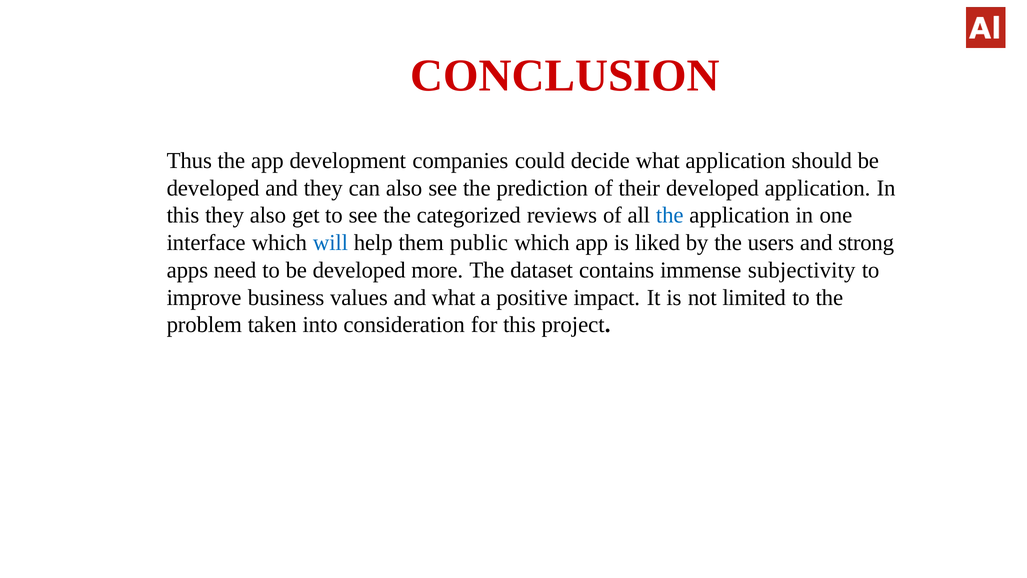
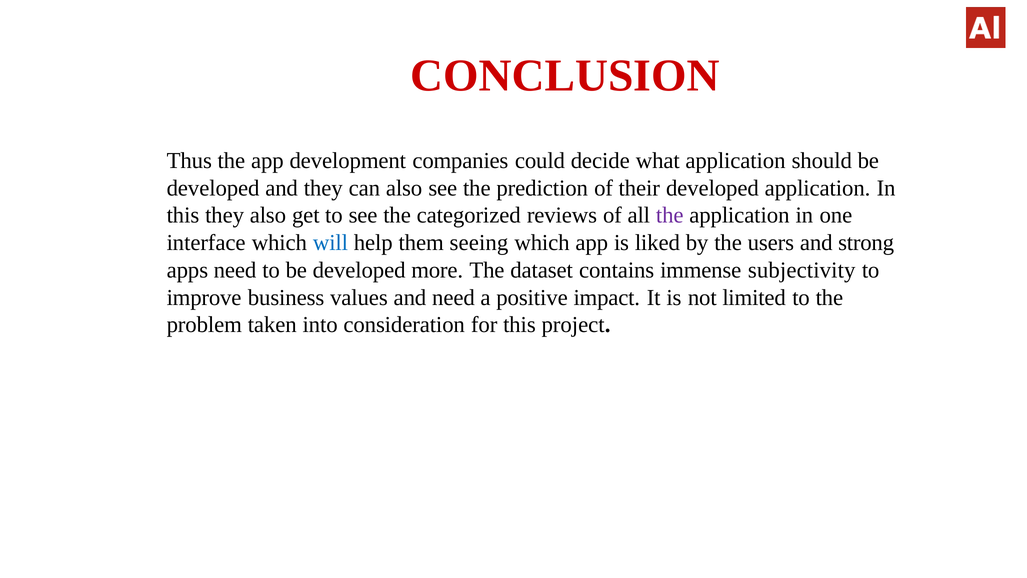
the colour: blue -> purple (670, 215)
public: public -> seeing (479, 243)
and what: what -> need (453, 297)
